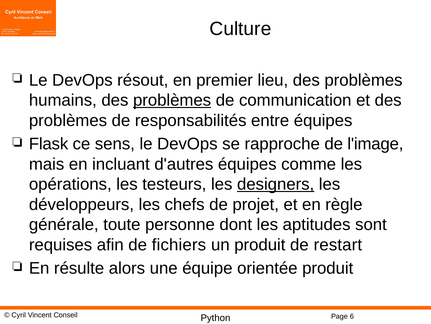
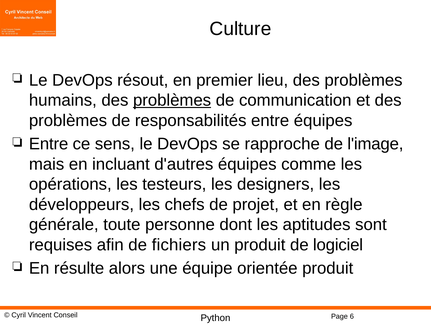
Flask: Flask -> Entre (49, 144)
designers underline: present -> none (276, 184)
restart: restart -> logiciel (338, 244)
